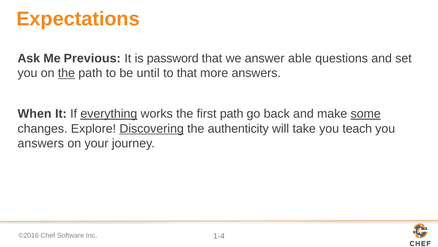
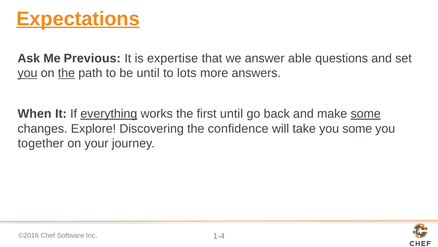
Expectations underline: none -> present (78, 19)
password: password -> expertise (173, 58)
you underline: none -> present (27, 73)
to that: that -> lots (187, 73)
first path: path -> until (232, 114)
Discovering underline: present -> none (152, 128)
authenticity: authenticity -> confidence (238, 128)
you teach: teach -> some (357, 128)
answers: answers -> together (41, 143)
